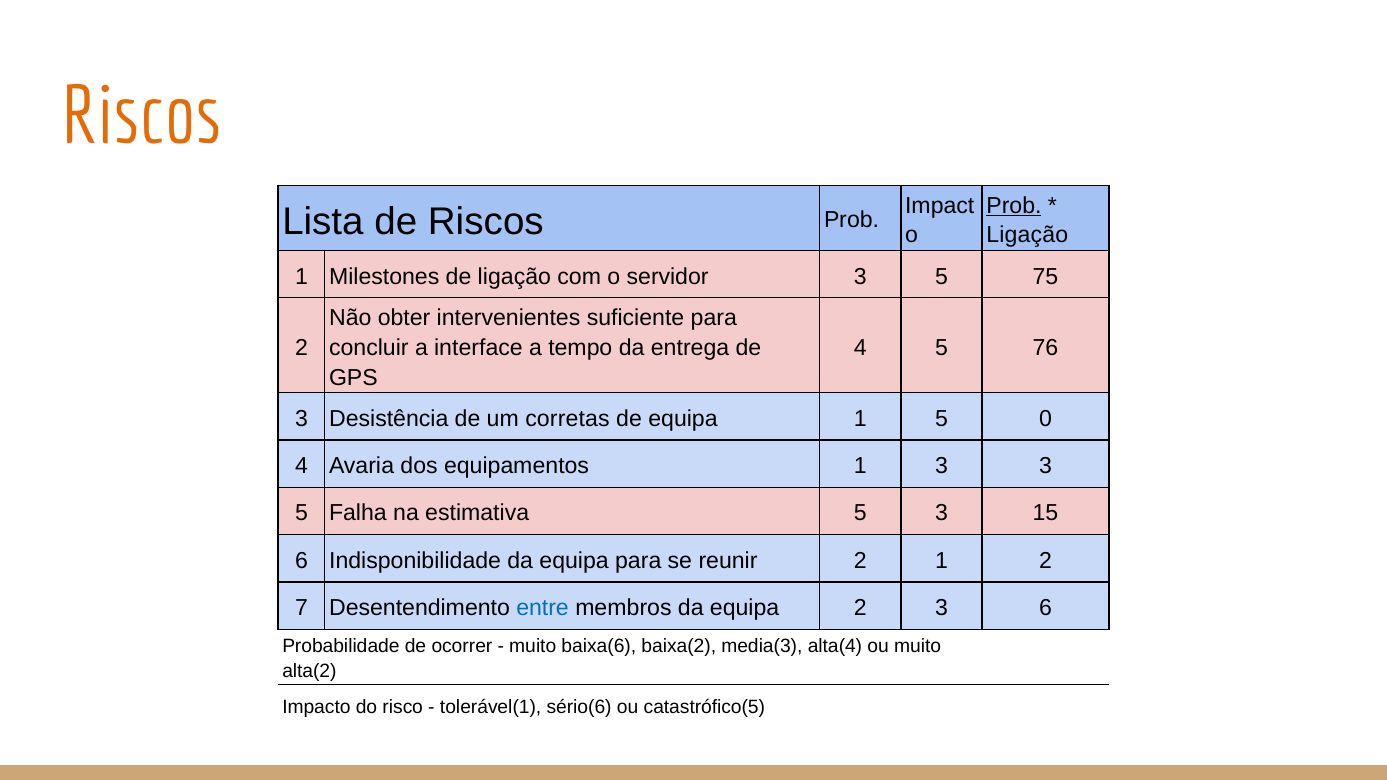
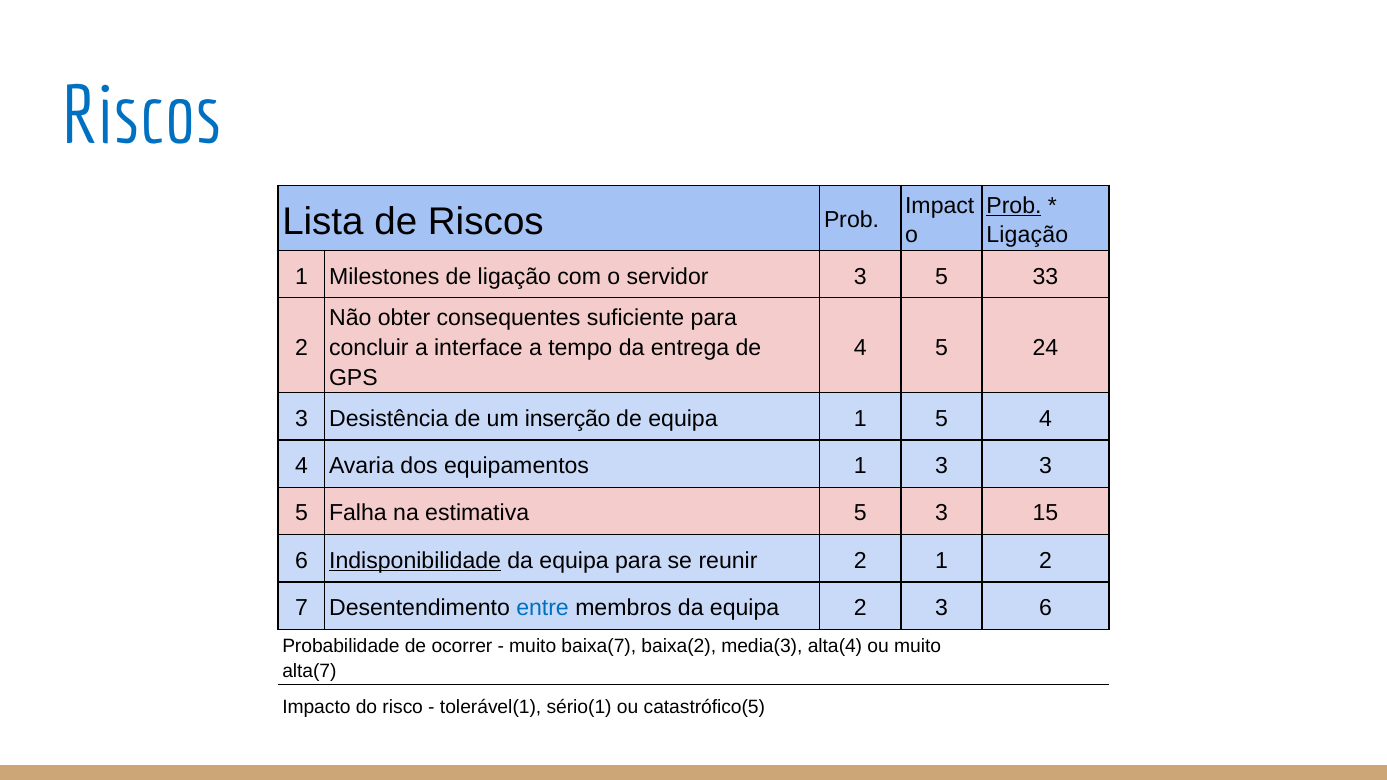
Riscos colour: orange -> blue (142, 117)
75: 75 -> 33 (1046, 277)
intervenientes: intervenientes -> consequentes (509, 318)
76: 76 -> 24 (1046, 348)
corretas: corretas -> inserção (568, 419)
5 0: 0 -> 4 (1046, 419)
Indisponibilidade underline: none -> present (415, 561)
baixa(6: baixa(6 -> baixa(7 (599, 646)
alta(2: alta(2 -> alta(7 (309, 671)
sério(6: sério(6 -> sério(1 (579, 707)
